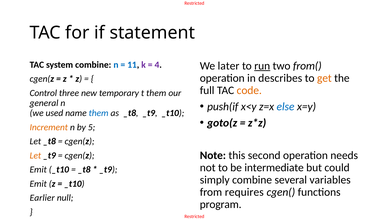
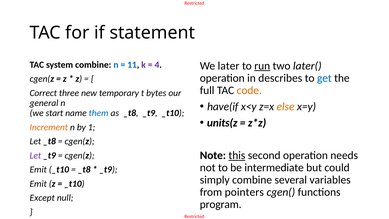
from(: from( -> later( (307, 66)
get colour: orange -> blue (324, 78)
Control: Control -> Correct (43, 93)
t them: them -> bytes (156, 93)
push(if: push(if -> have(if (223, 106)
else colour: blue -> orange (286, 106)
used: used -> start (54, 113)
goto(z: goto(z -> units(z (222, 123)
5: 5 -> 1 (92, 127)
this underline: none -> present (237, 155)
Let colour: orange -> purple (35, 155)
requires: requires -> pointers (244, 192)
Earlier: Earlier -> Except (42, 198)
